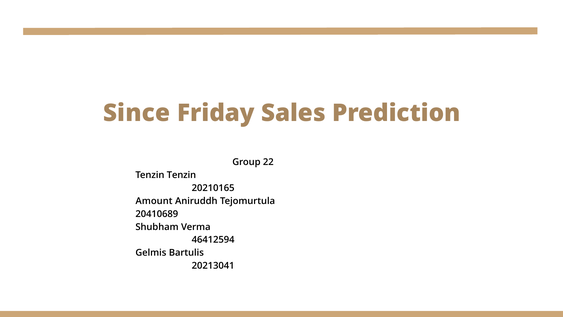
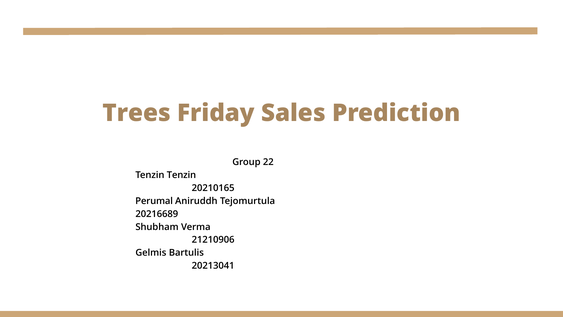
Since: Since -> Trees (137, 113)
Amount: Amount -> Perumal (154, 201)
20410689: 20410689 -> 20216689 (157, 214)
46412594: 46412594 -> 21210906 (213, 240)
